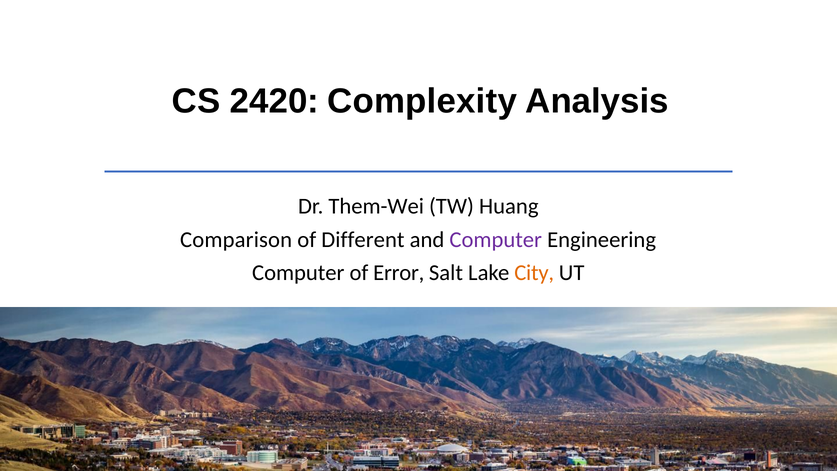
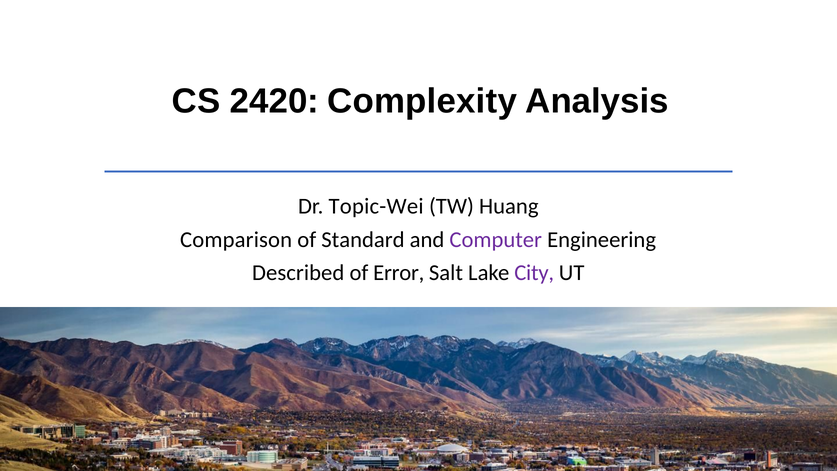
Them-Wei: Them-Wei -> Topic-Wei (376, 206)
Different: Different -> Standard (363, 239)
Computer: Computer -> Described (298, 273)
City colour: orange -> purple (534, 273)
